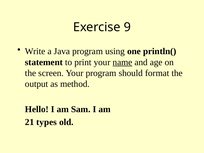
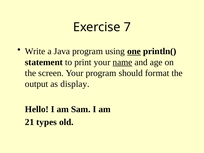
9: 9 -> 7 (127, 27)
one underline: none -> present (134, 51)
method: method -> display (75, 84)
